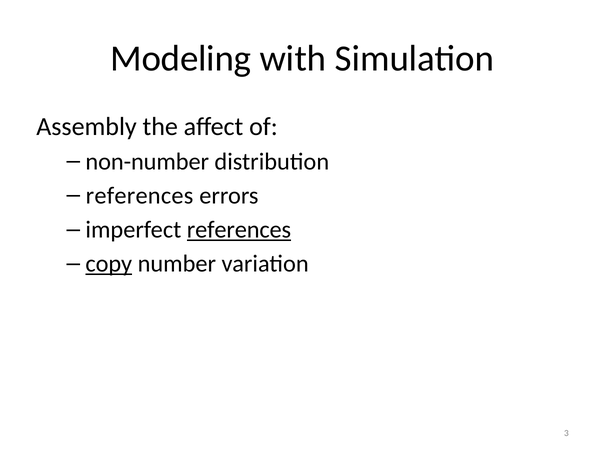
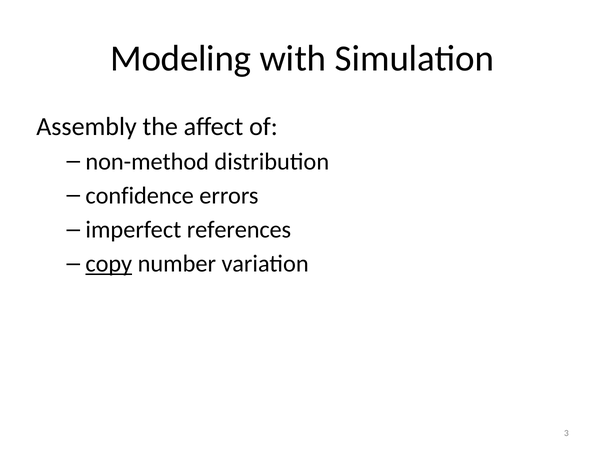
non-number: non-number -> non-method (147, 161)
references: references -> confidence (140, 196)
references underline: present -> none (239, 230)
